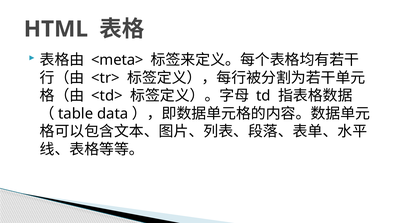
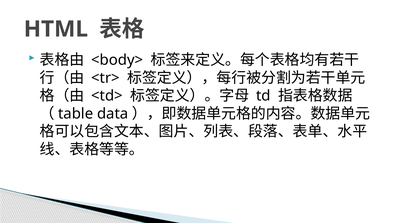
<meta>: <meta> -> <body> (117, 60)
